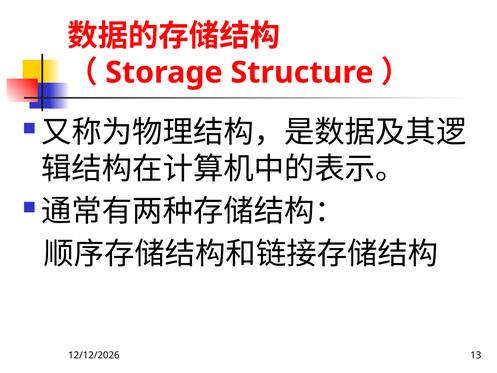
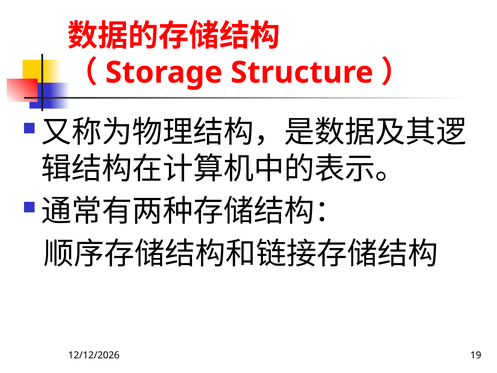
13: 13 -> 19 (476, 355)
